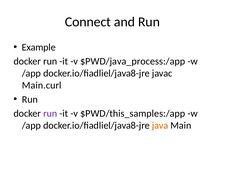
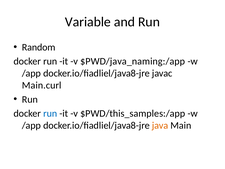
Connect: Connect -> Variable (88, 22)
Example: Example -> Random (39, 47)
$PWD/java_process:/app: $PWD/java_process:/app -> $PWD/java_naming:/app (133, 61)
run colour: purple -> blue (50, 113)
